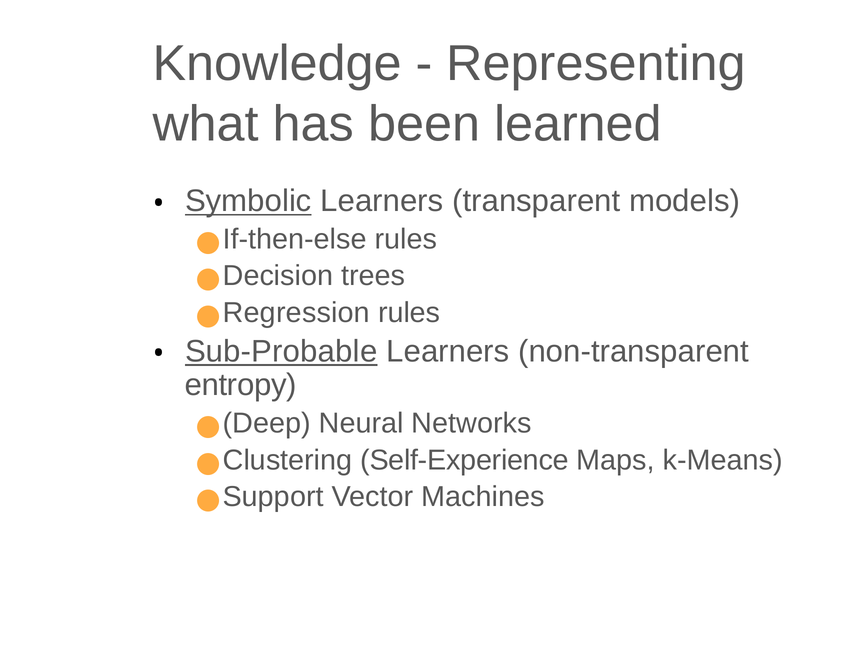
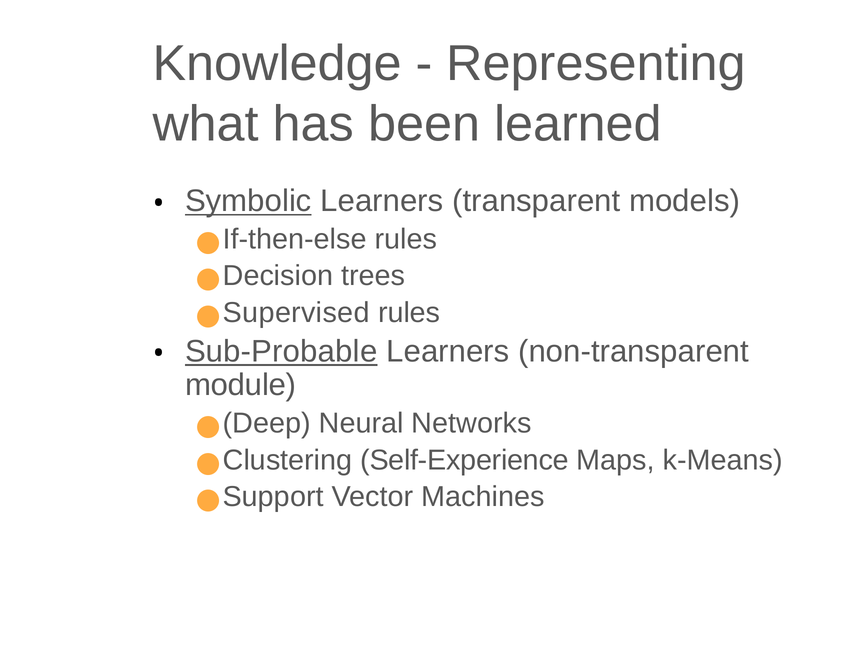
Regression: Regression -> Supervised (296, 313)
entropy: entropy -> module (241, 385)
